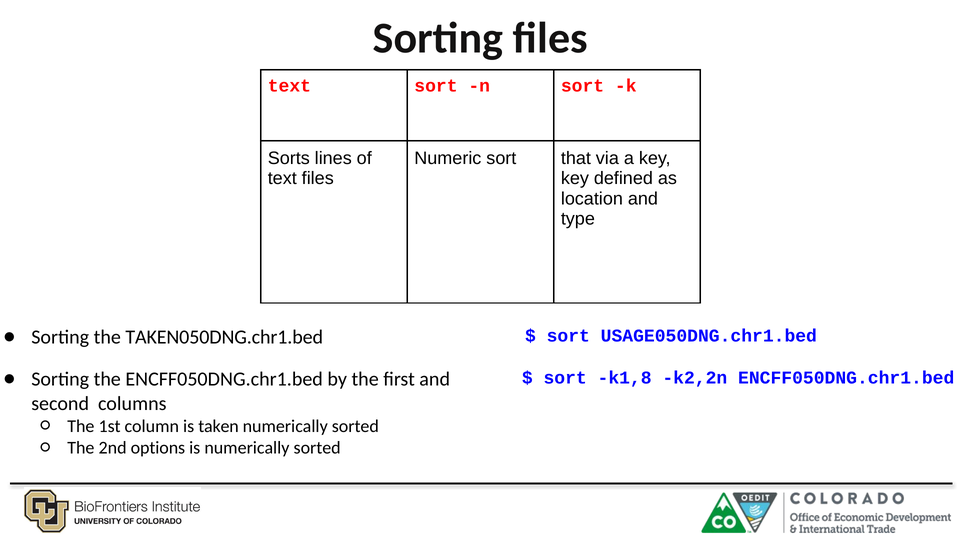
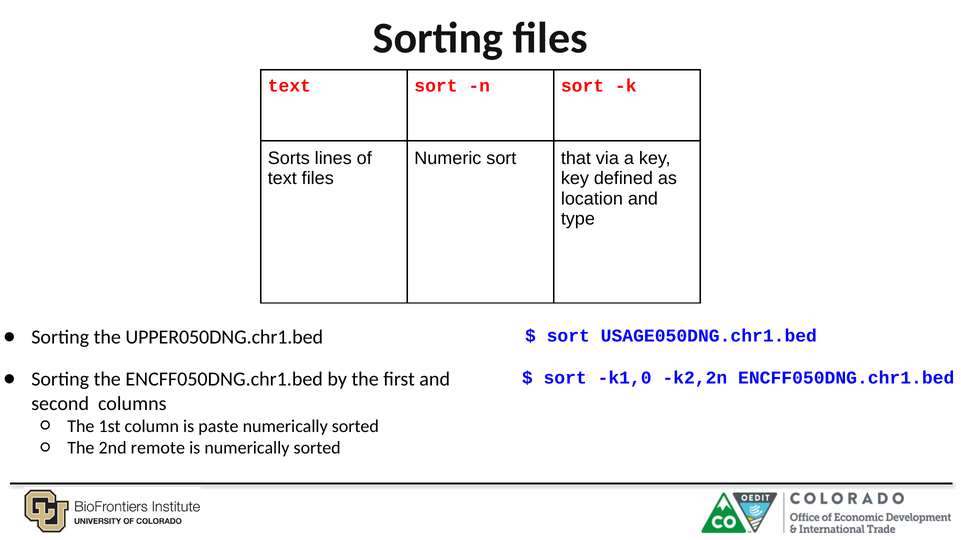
TAKEN050DNG.chr1.bed: TAKEN050DNG.chr1.bed -> UPPER050DNG.chr1.bed (224, 338)
k1,8: k1,8 -> k1,0 (625, 378)
taken: taken -> paste (218, 426)
options: options -> remote (158, 448)
